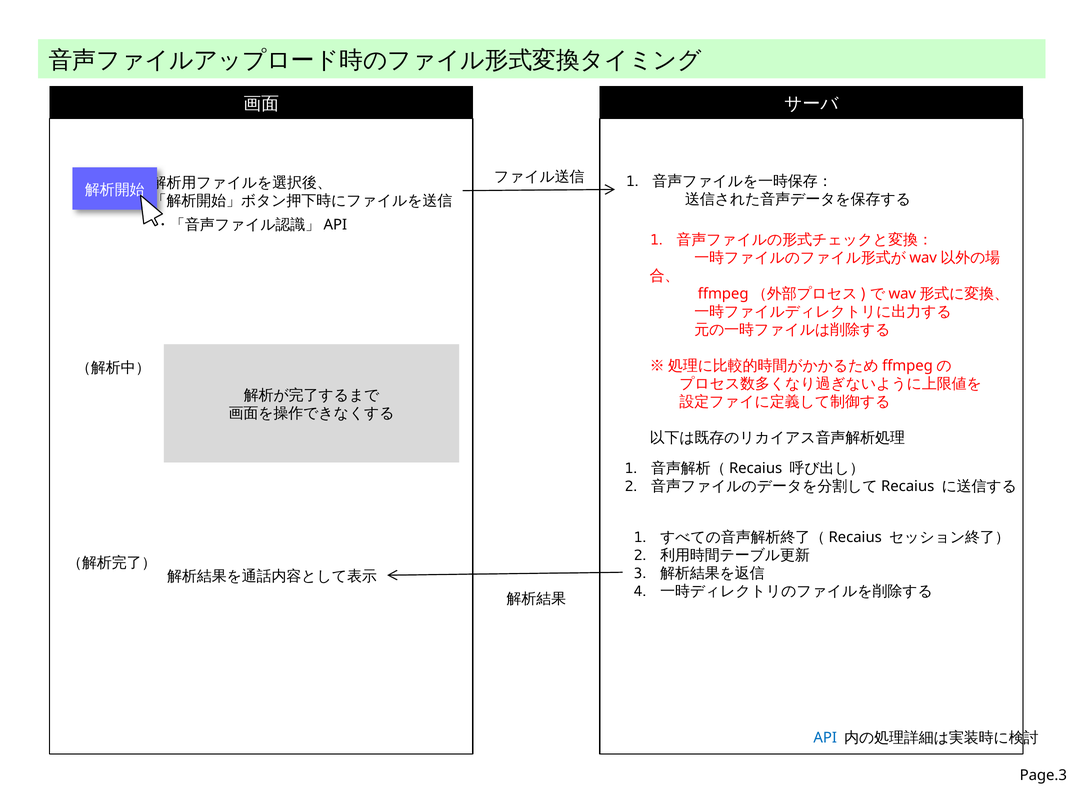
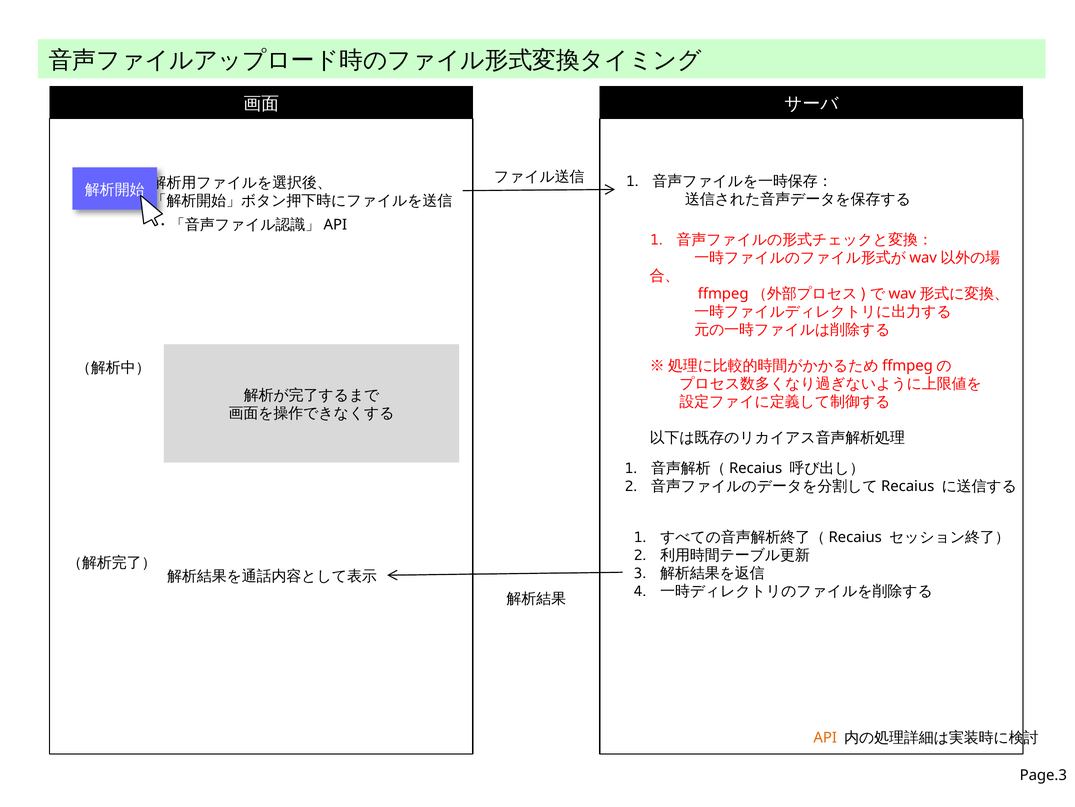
API colour: blue -> orange (825, 737)
